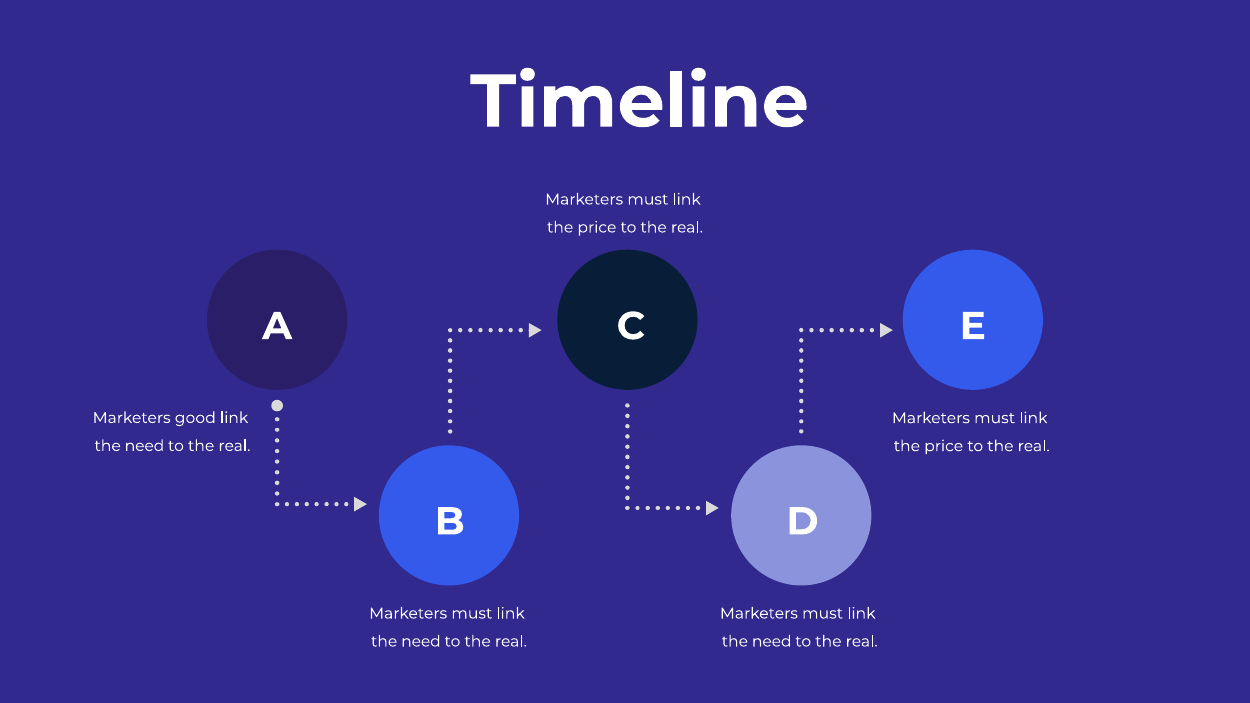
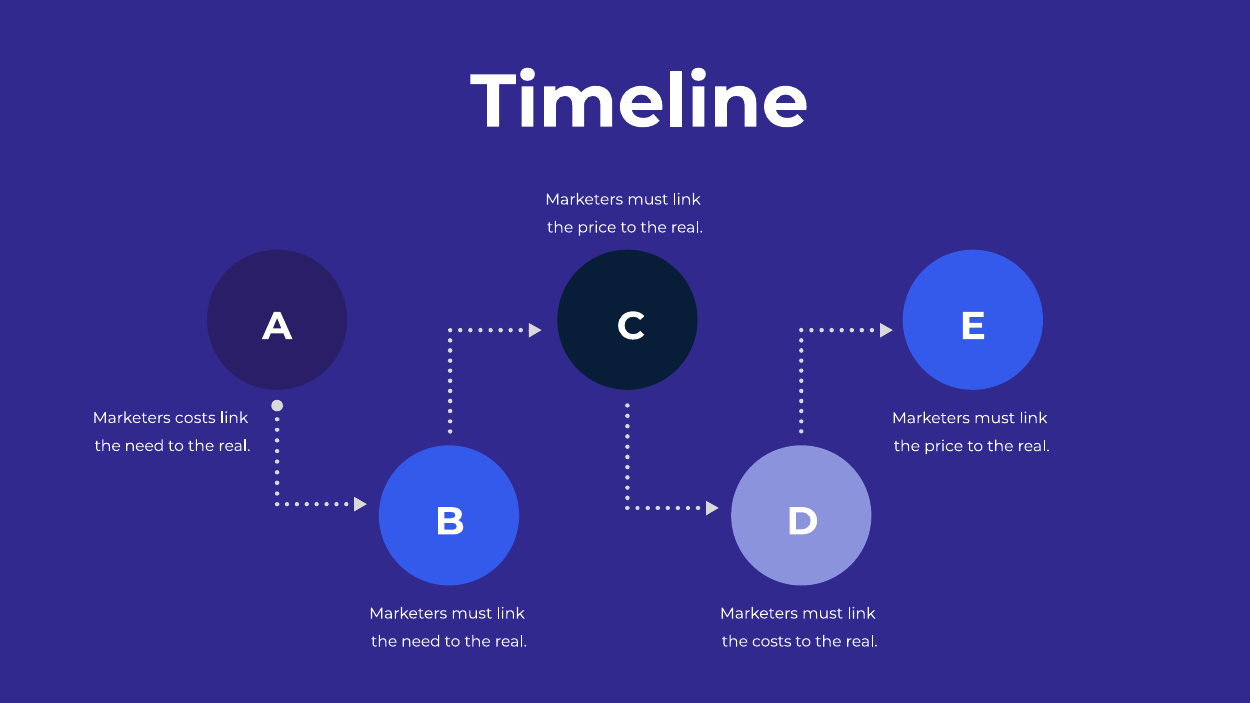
Marketers good: good -> costs (195, 418)
need: need -> costs (772, 642)
